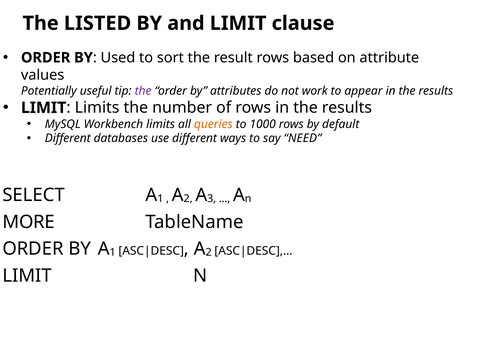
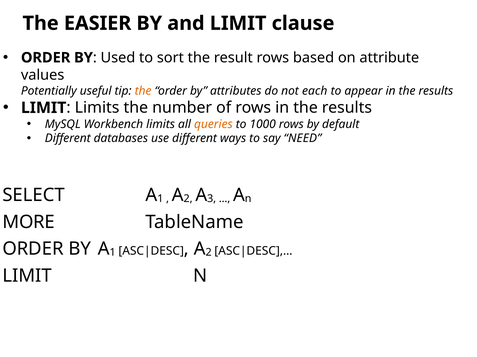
LISTED: LISTED -> EASIER (98, 23)
the colour: purple -> orange (143, 91)
work: work -> each (315, 91)
